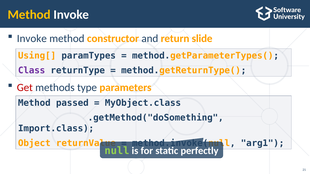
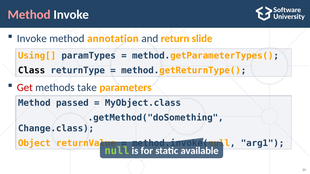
Method colour: yellow -> pink (29, 15)
constructor: constructor -> annotation (113, 39)
Class colour: purple -> black (32, 71)
type: type -> take (87, 88)
Import.class: Import.class -> Change.class (56, 129)
perfectly: perfectly -> available (200, 151)
